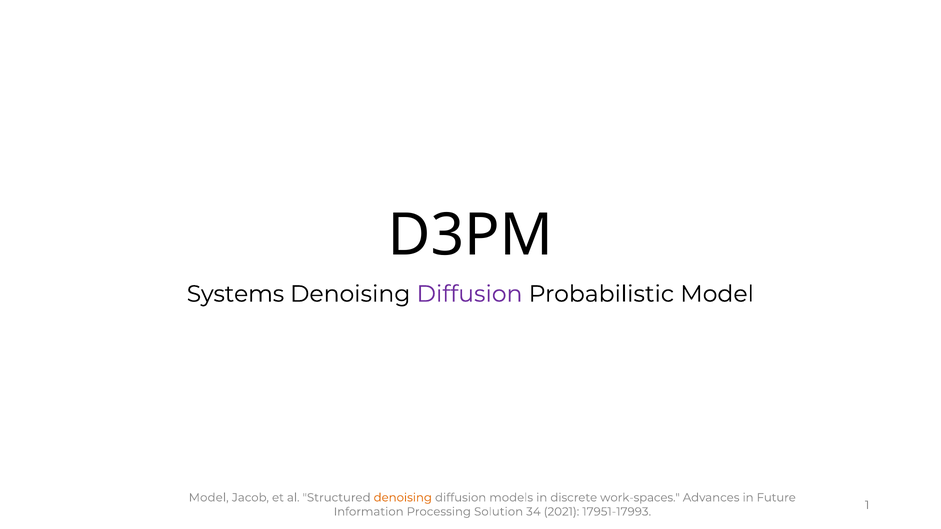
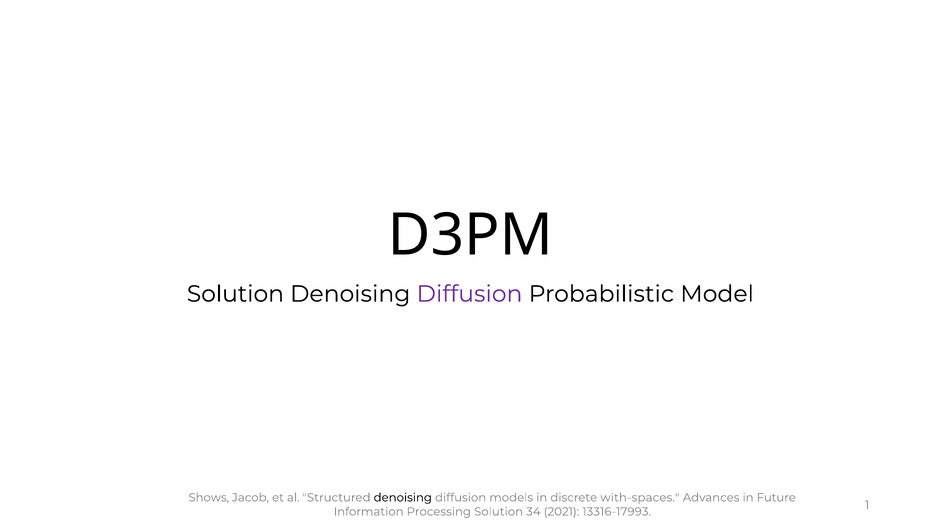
Systems: Systems -> Solution (235, 294)
Model: Model -> Shows (209, 498)
denoising colour: orange -> black (403, 498)
work-spaces: work-spaces -> with-spaces (640, 498)
17951-17993: 17951-17993 -> 13316-17993 (617, 512)
